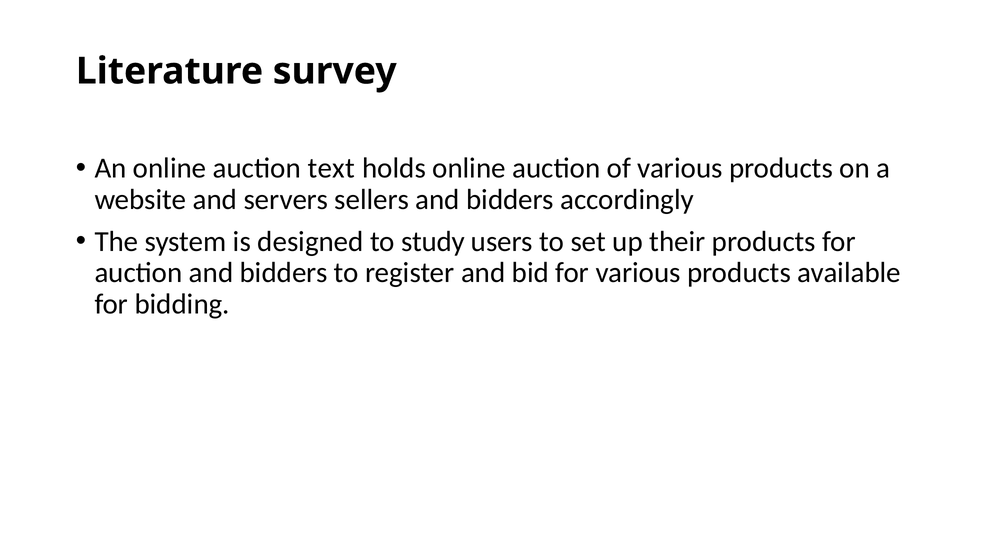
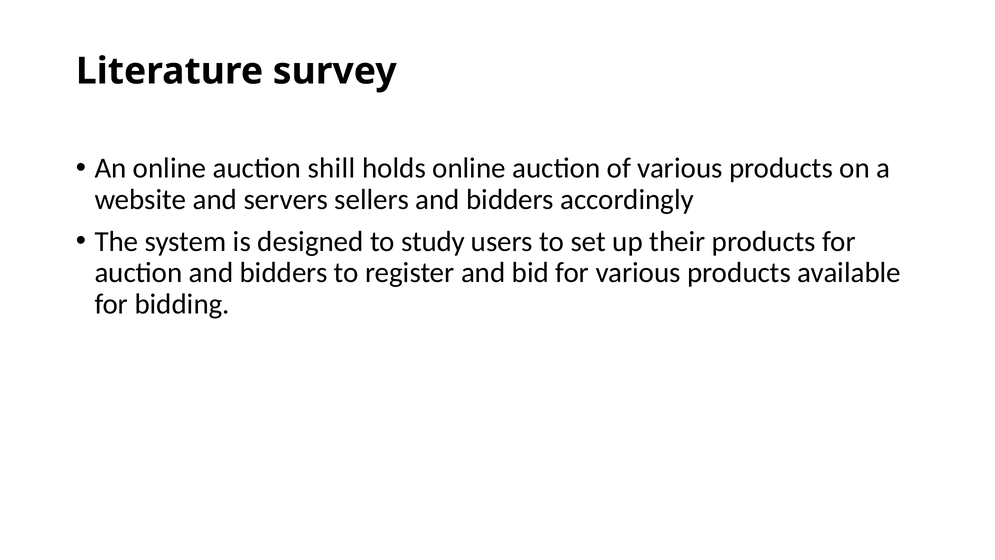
text: text -> shill (331, 168)
